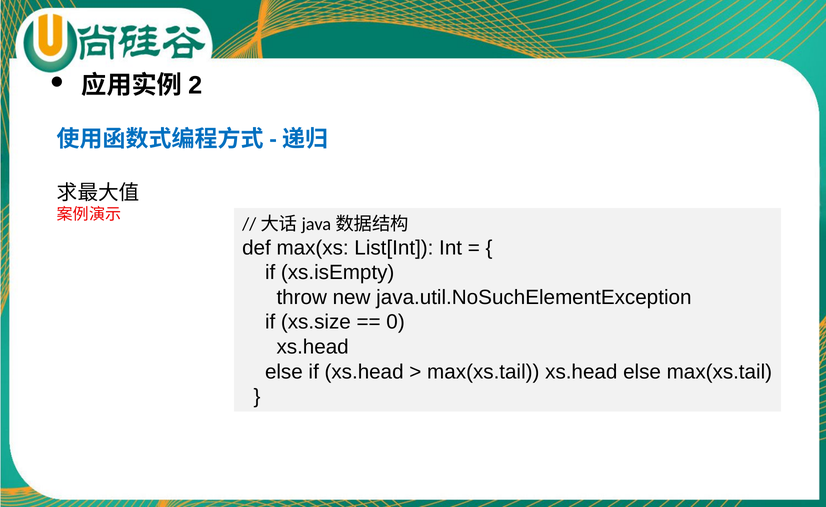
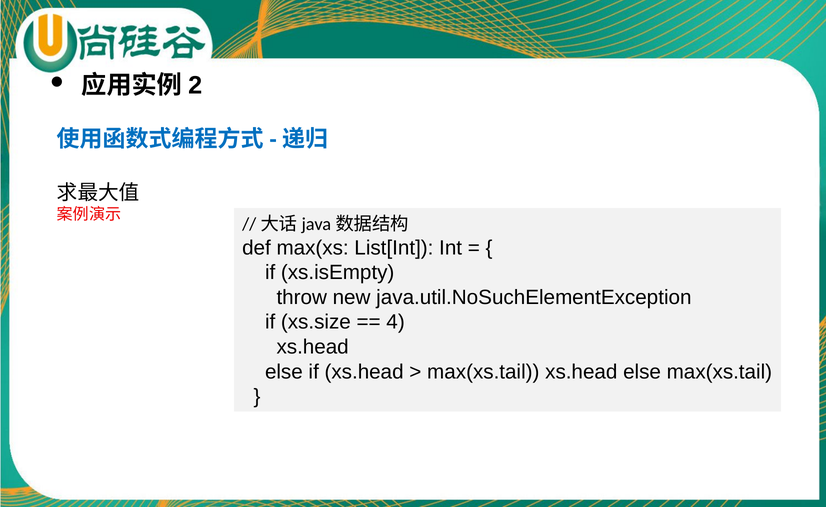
0: 0 -> 4 (396, 322)
